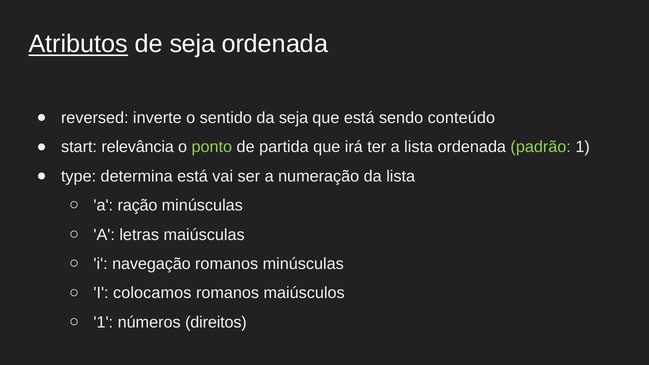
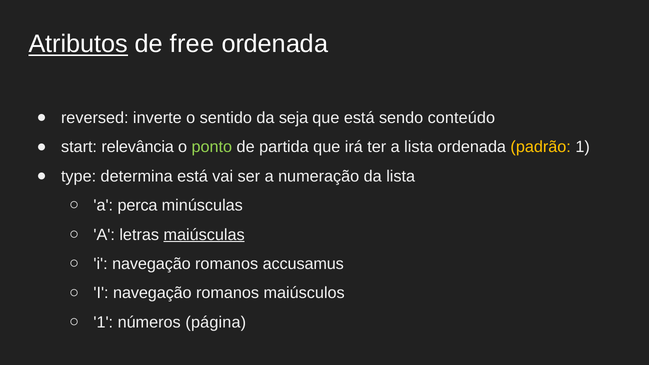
de seja: seja -> free (192, 44)
padrão colour: light green -> yellow (541, 147)
ração: ração -> perca (138, 206)
maiúsculas underline: none -> present (204, 235)
romanos minúsculas: minúsculas -> accusamus (303, 264)
colocamos: colocamos -> navegação (152, 293)
direitos: direitos -> página (216, 322)
